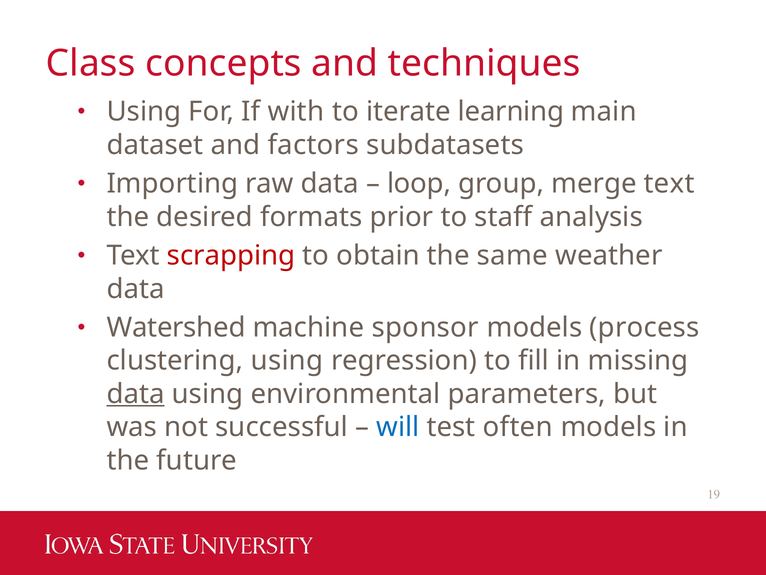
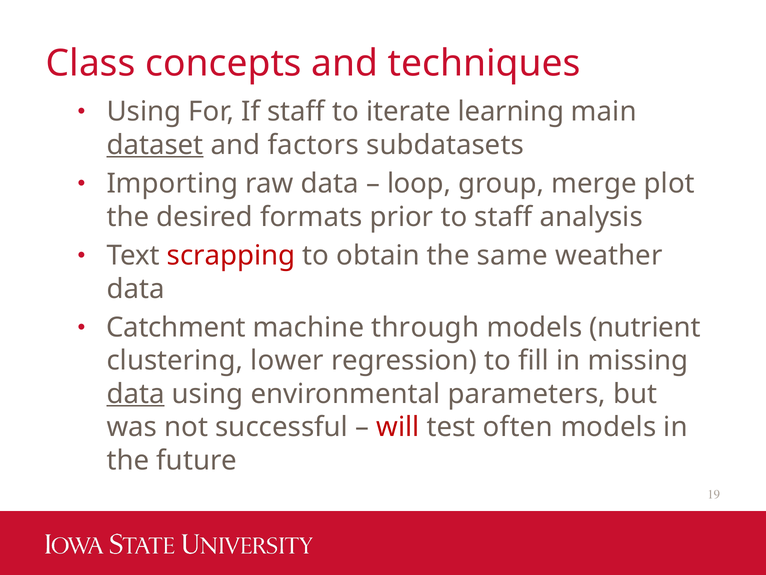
If with: with -> staff (296, 112)
dataset underline: none -> present (155, 145)
merge text: text -> plot (669, 184)
Watershed: Watershed -> Catchment (176, 327)
sponsor: sponsor -> through (425, 327)
process: process -> nutrient (645, 327)
clustering using: using -> lower (287, 360)
will colour: blue -> red (398, 427)
